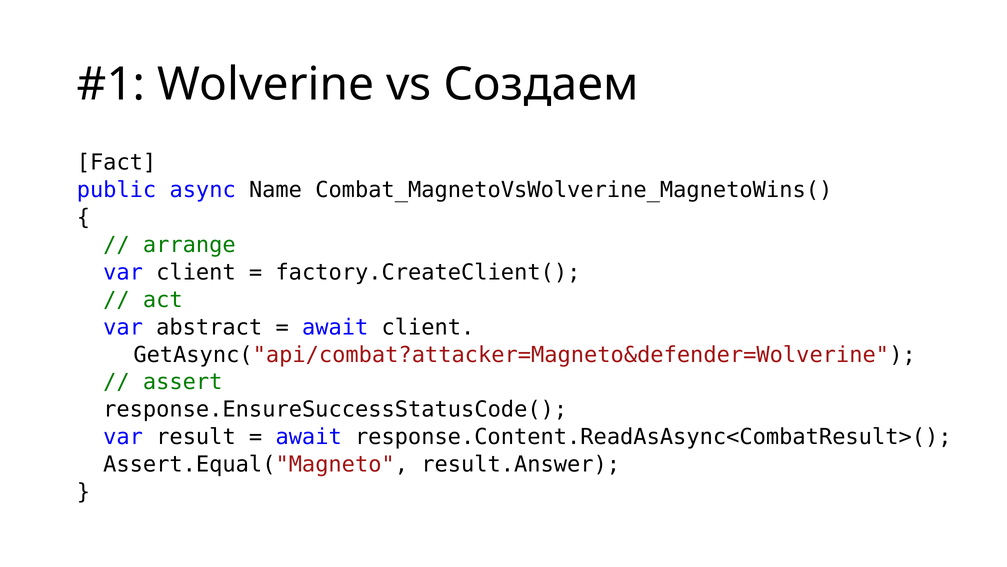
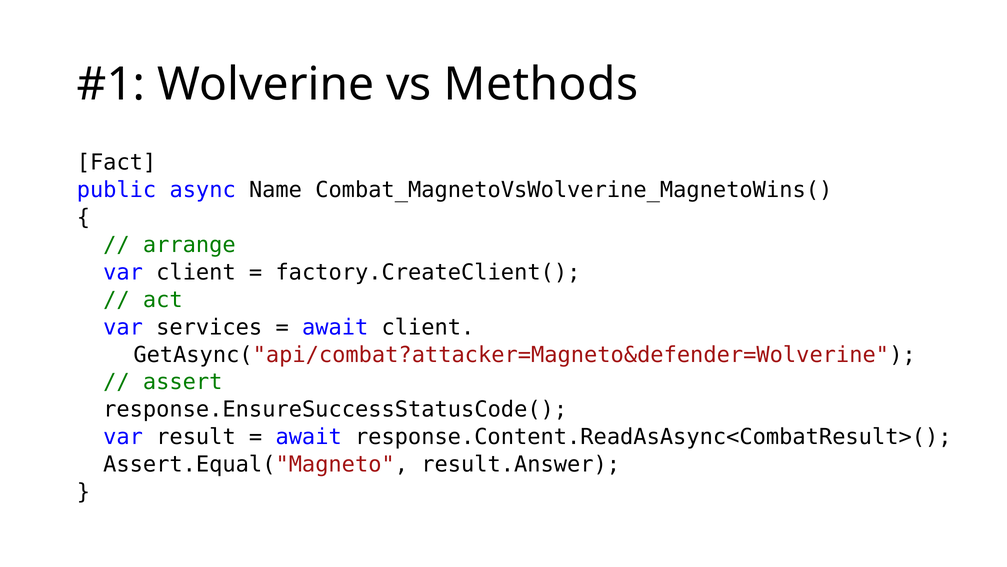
Создаем: Создаем -> Methods (541, 85)
abstract: abstract -> services (209, 327)
